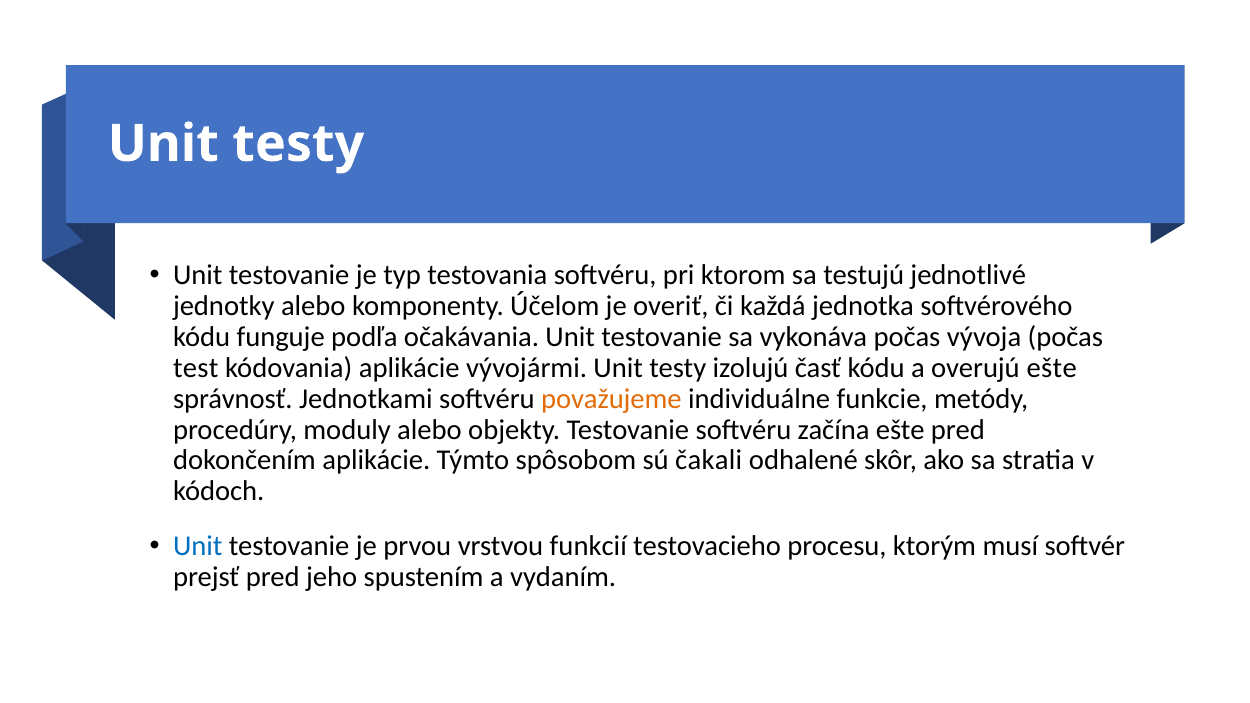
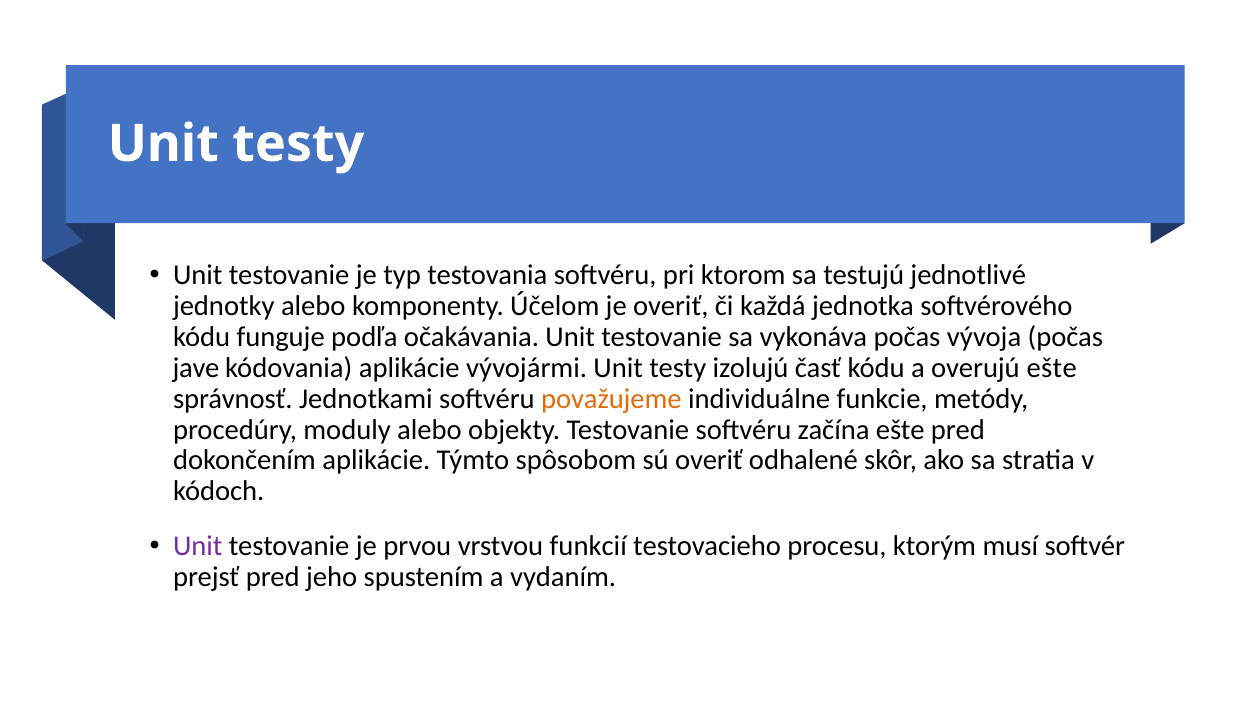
test: test -> jave (196, 368)
sú čakali: čakali -> overiť (709, 461)
Unit colour: blue -> purple (198, 546)
